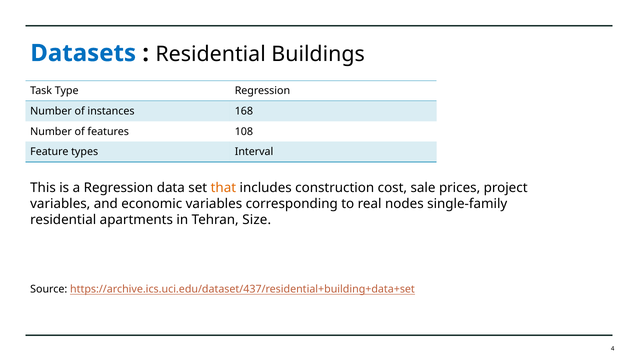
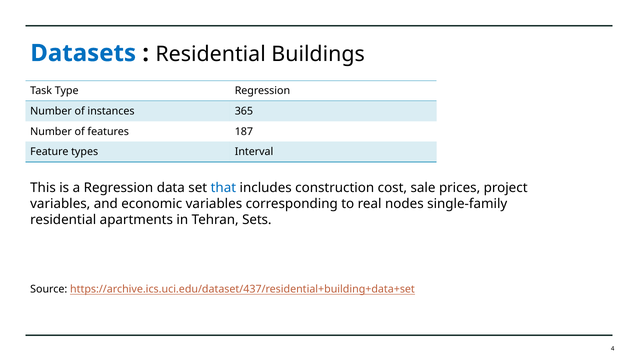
168: 168 -> 365 (244, 111)
108: 108 -> 187 (244, 132)
that colour: orange -> blue (223, 188)
Size: Size -> Sets (257, 220)
